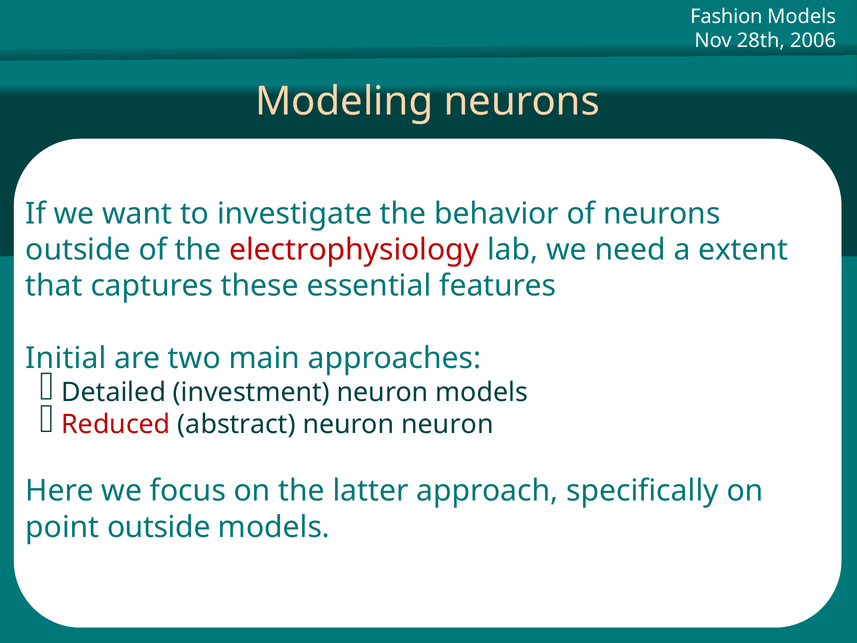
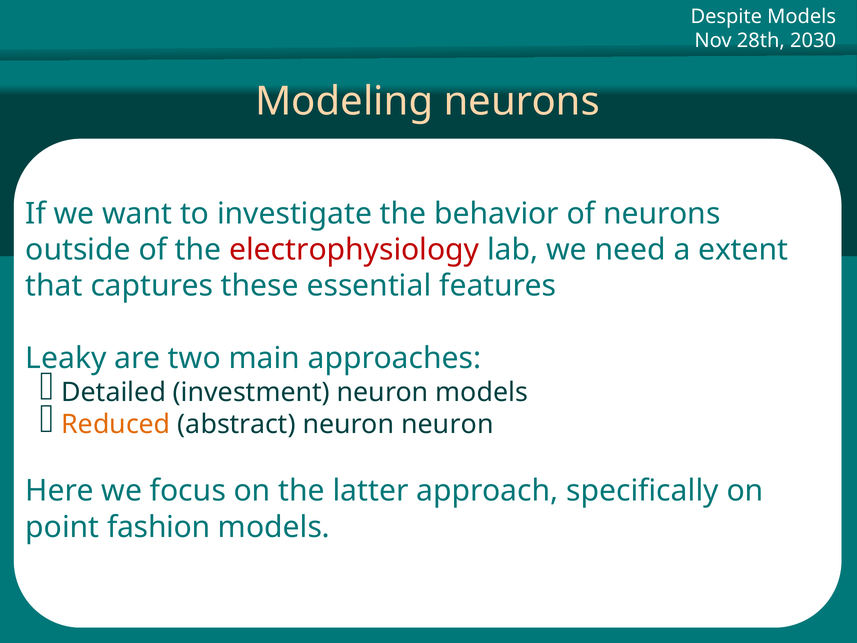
Fashion: Fashion -> Despite (726, 17)
2006: 2006 -> 2030 (813, 41)
Initial: Initial -> Leaky (66, 358)
Reduced colour: red -> orange (116, 424)
point outside: outside -> fashion (159, 527)
